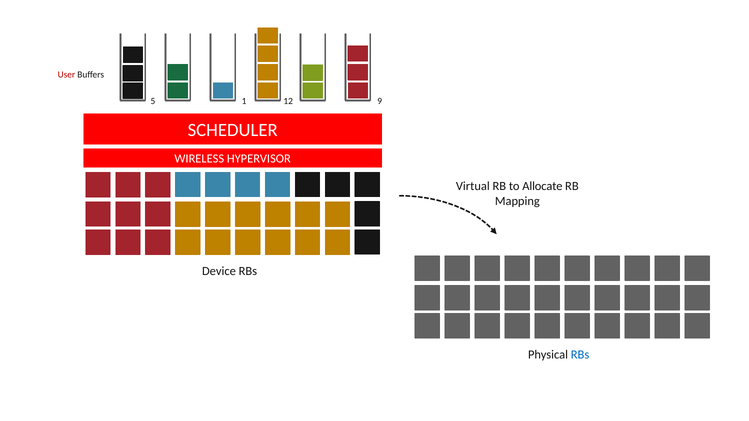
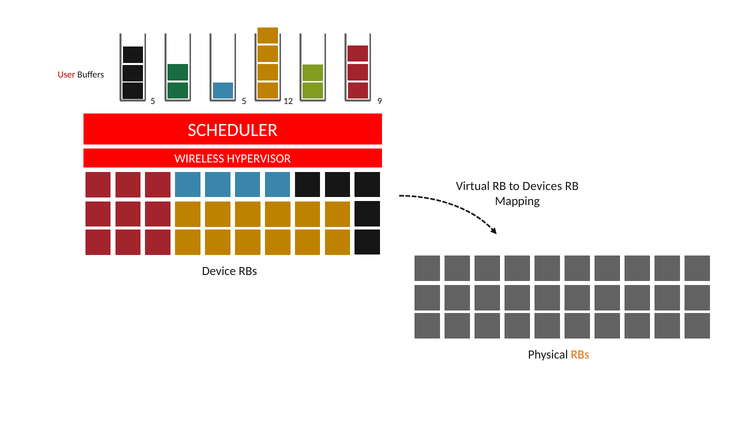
5 1: 1 -> 5 (244, 101)
Allocate: Allocate -> Devices (542, 186)
RBs colour: blue -> orange (580, 355)
